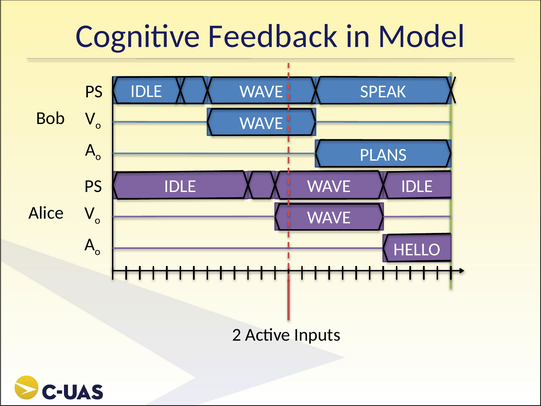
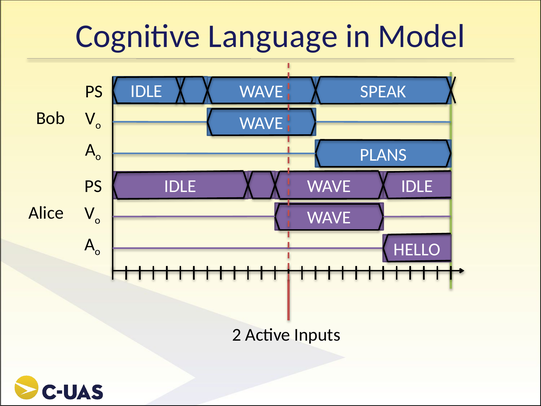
Feedback: Feedback -> Language (273, 36)
